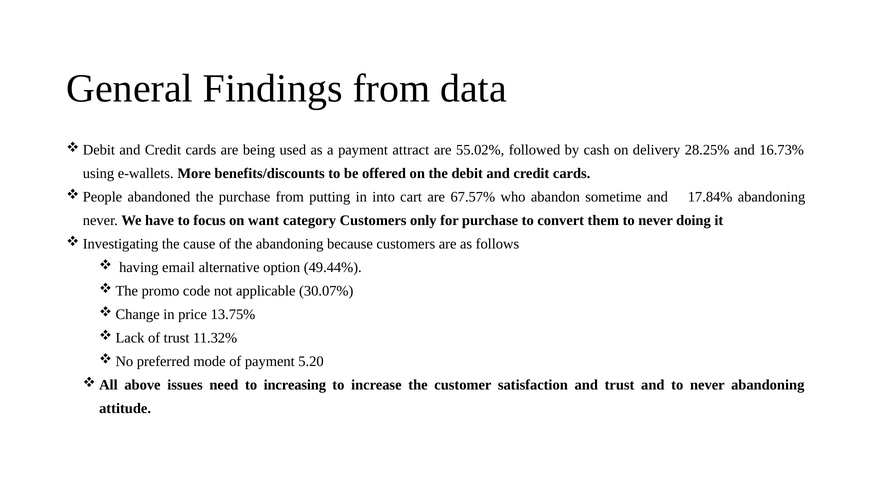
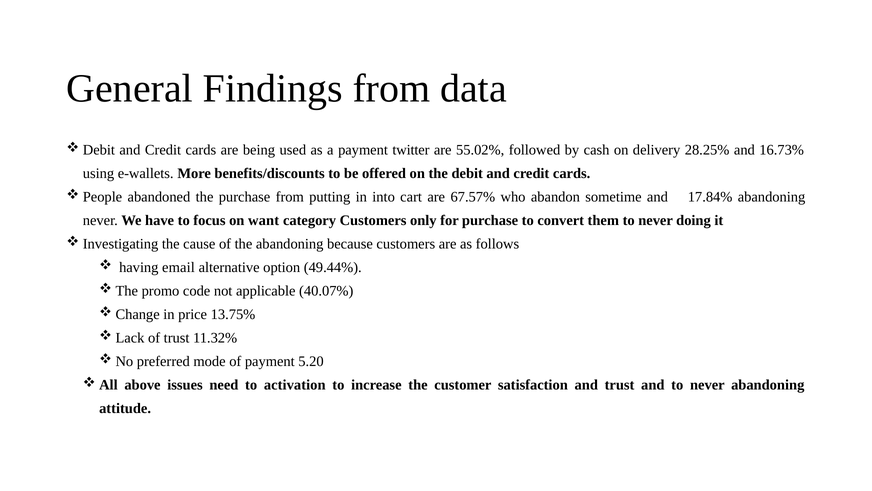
attract: attract -> twitter (411, 150)
30.07%: 30.07% -> 40.07% (326, 291)
increasing: increasing -> activation (295, 385)
